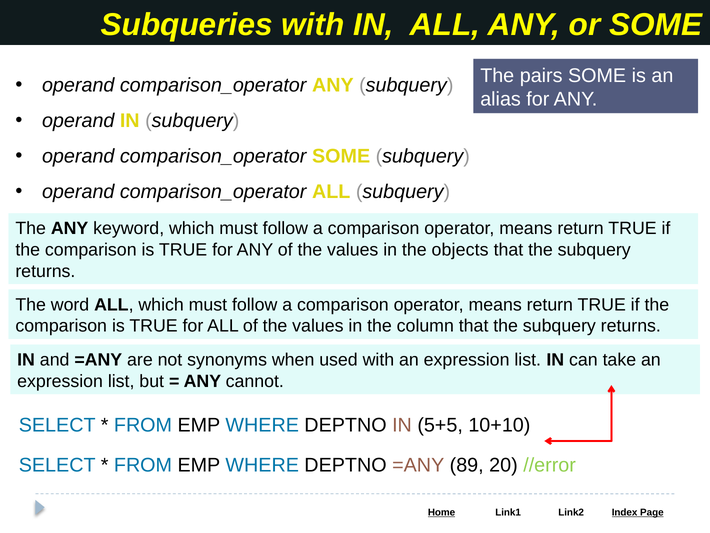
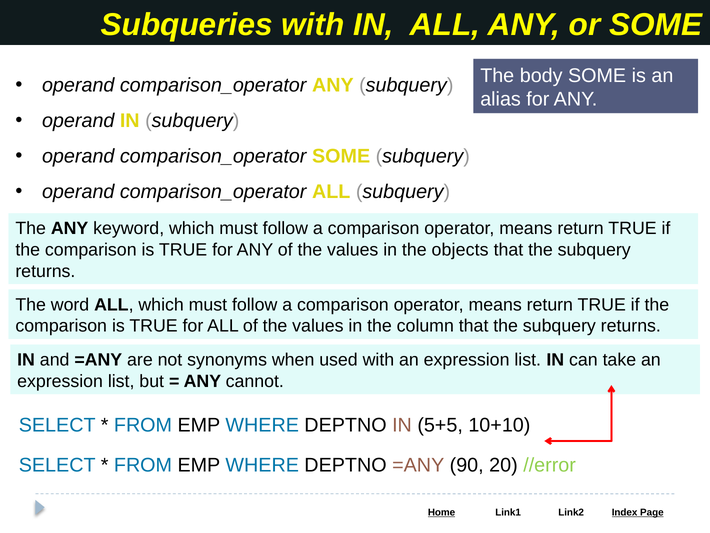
pairs: pairs -> body (541, 76)
89: 89 -> 90 (467, 465)
